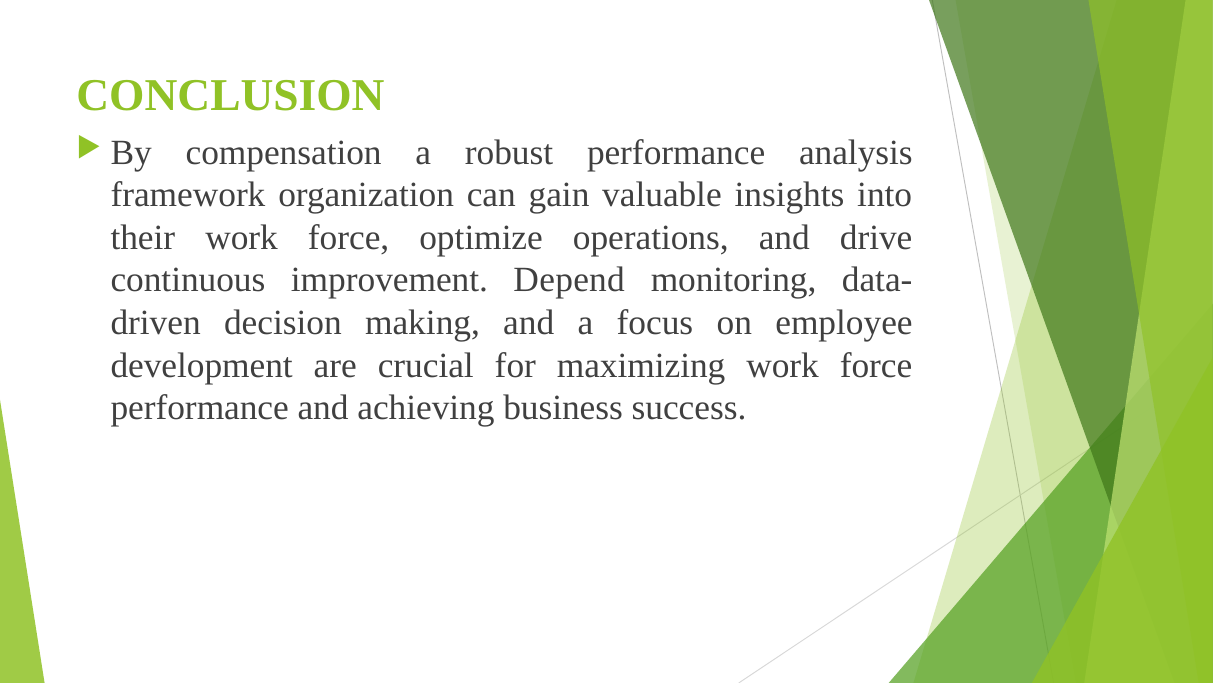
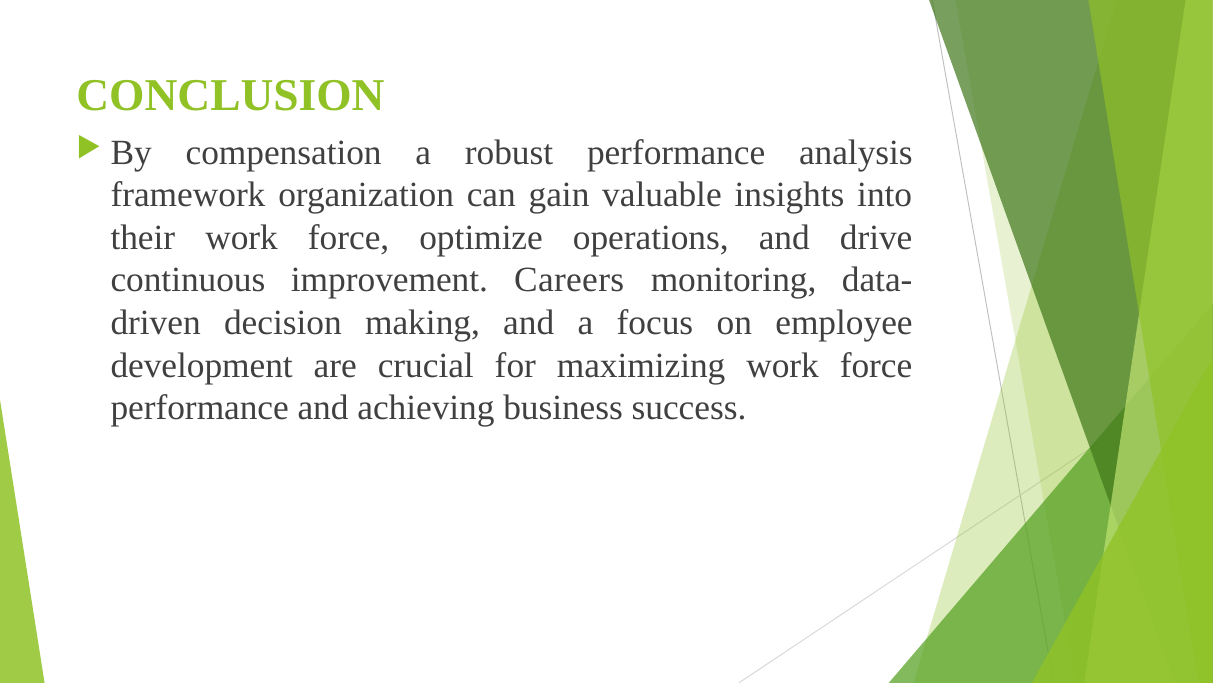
Depend: Depend -> Careers (569, 280)
